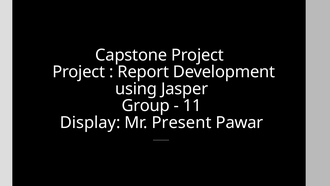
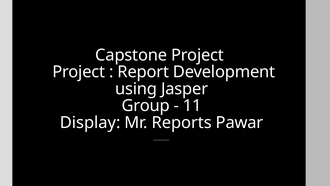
Present: Present -> Reports (182, 122)
